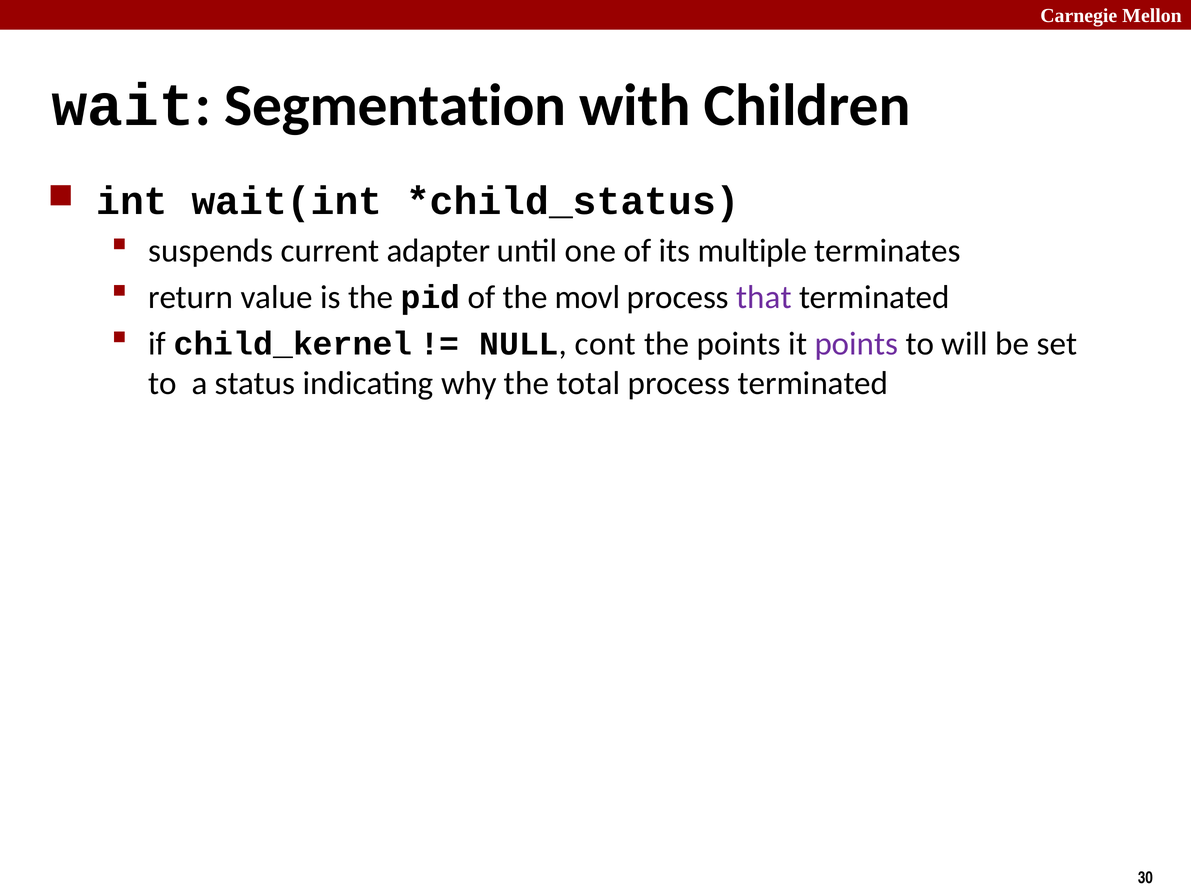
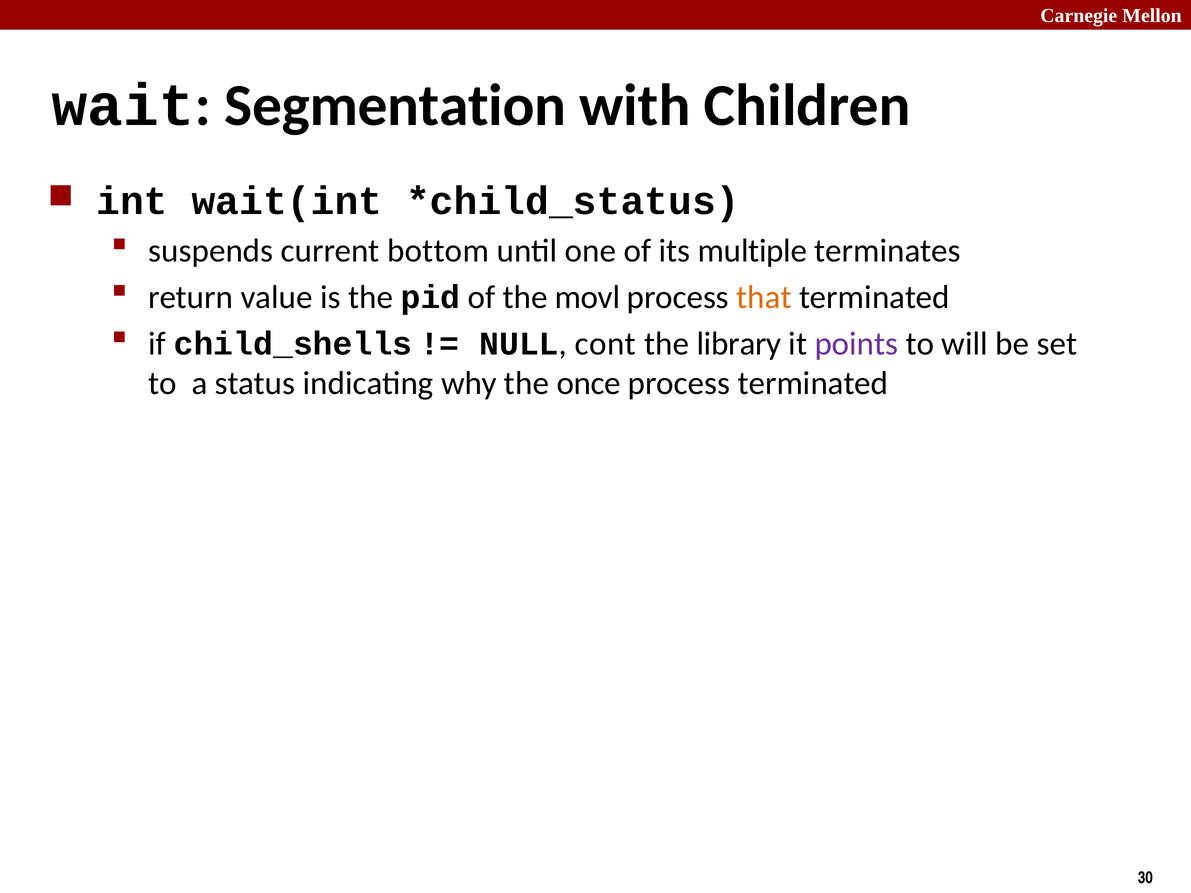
adapter: adapter -> bottom (438, 251)
that colour: purple -> orange (764, 297)
child_kernel: child_kernel -> child_shells (293, 344)
the points: points -> library (739, 344)
total: total -> once (589, 383)
